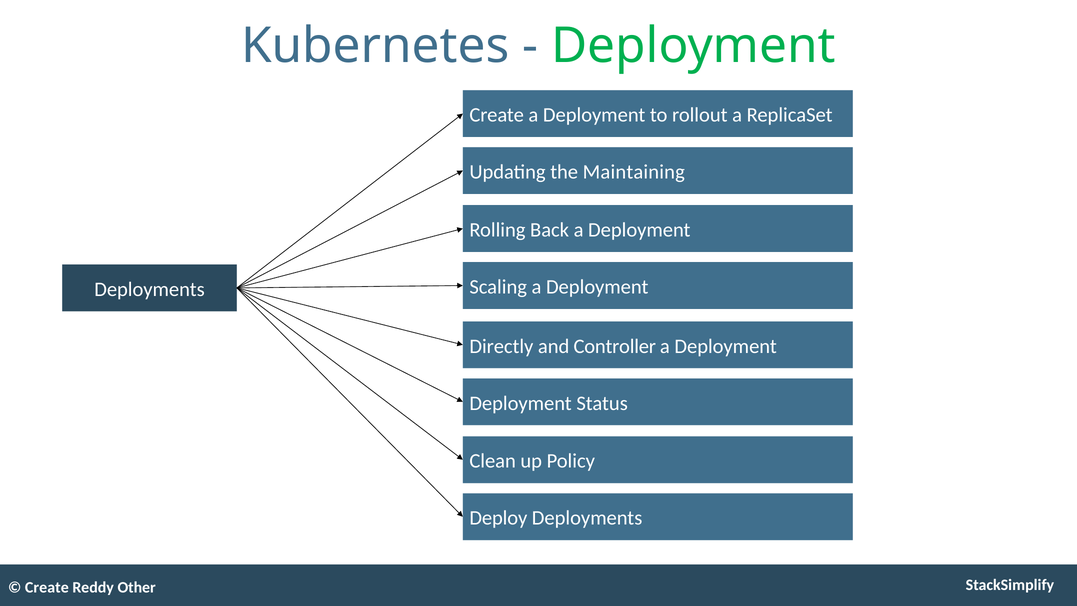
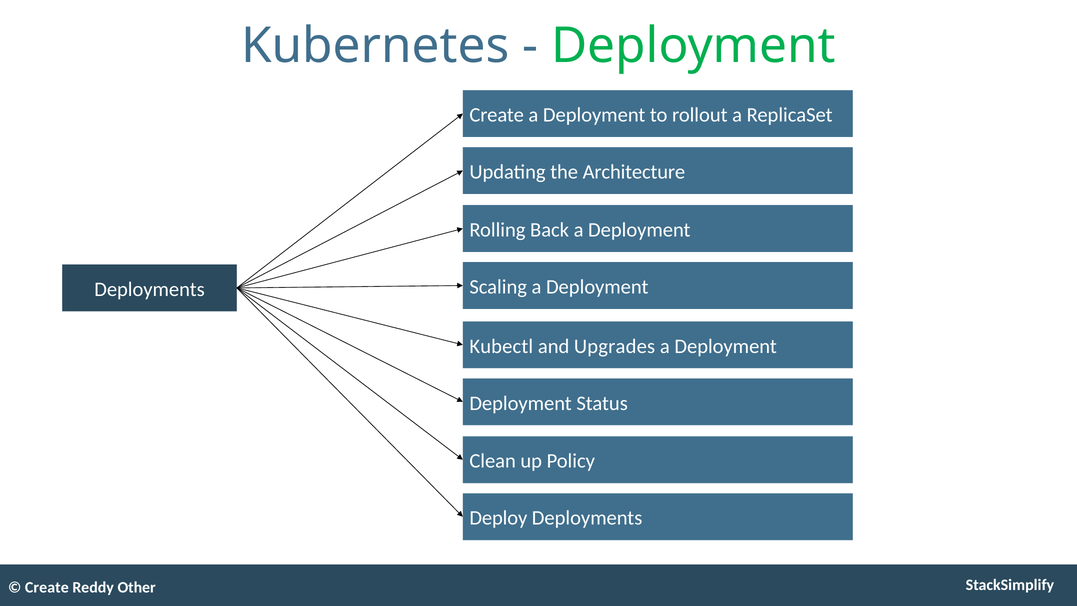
Maintaining: Maintaining -> Architecture (634, 172)
Directly: Directly -> Kubectl (501, 346)
Controller: Controller -> Upgrades (615, 346)
